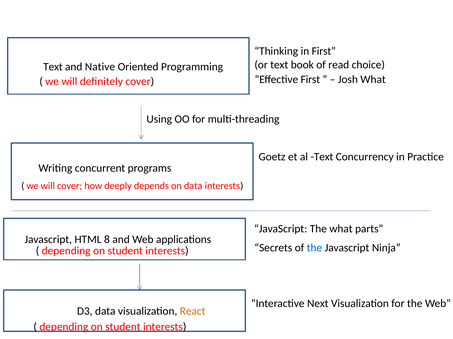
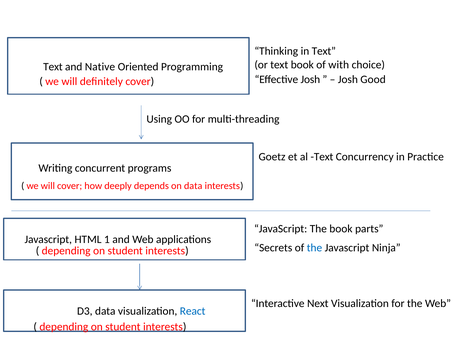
in First: First -> Text (324, 51)
read: read -> with (339, 65)
Effective First: First -> Josh (310, 80)
Josh What: What -> Good (373, 80)
The what: what -> book (341, 229)
8: 8 -> 1 (107, 240)
React colour: orange -> blue (193, 312)
